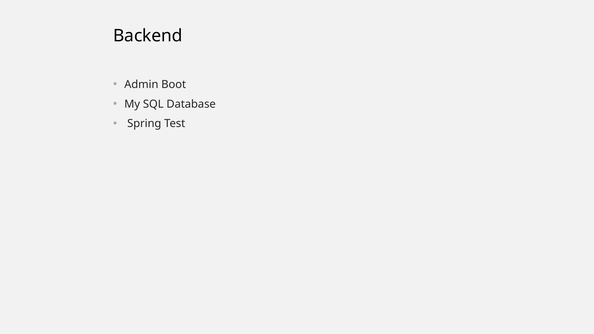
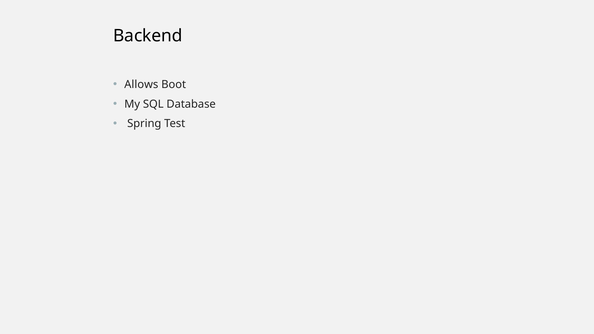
Admin: Admin -> Allows (141, 85)
